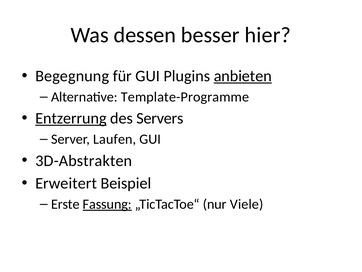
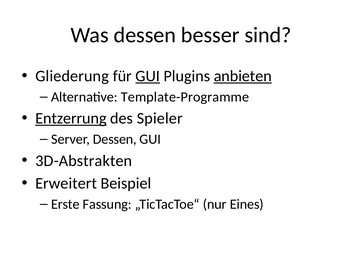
hier: hier -> sind (268, 35)
Begegnung: Begegnung -> Gliederung (72, 76)
GUI underline: none -> present (148, 76)
Servers: Servers -> Spieler (160, 118)
Server Laufen: Laufen -> Dessen (115, 139)
Fassung underline: present -> none (107, 204)
Viele: Viele -> Eines (247, 204)
